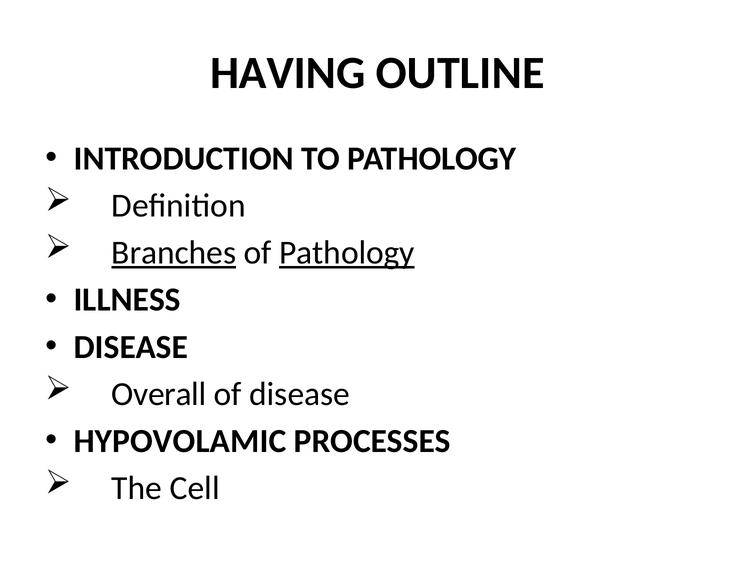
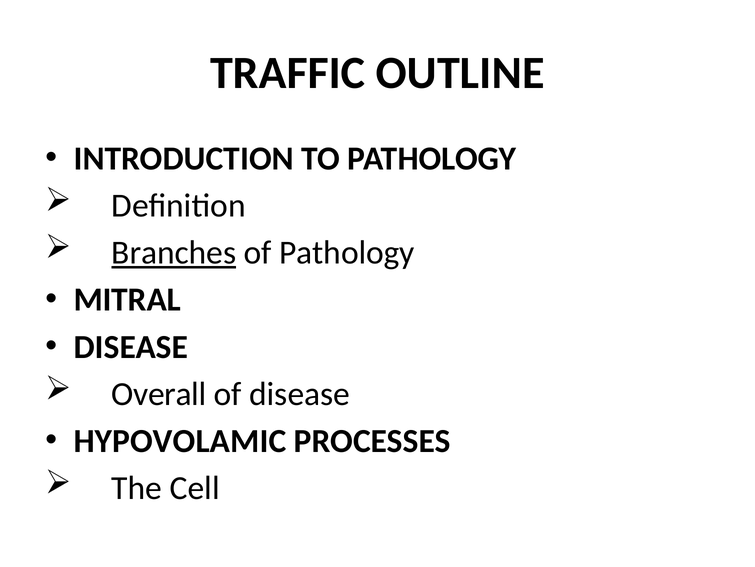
HAVING: HAVING -> TRAFFIC (288, 73)
Pathology underline: present -> none (347, 252)
ILLNESS: ILLNESS -> MITRAL (127, 299)
